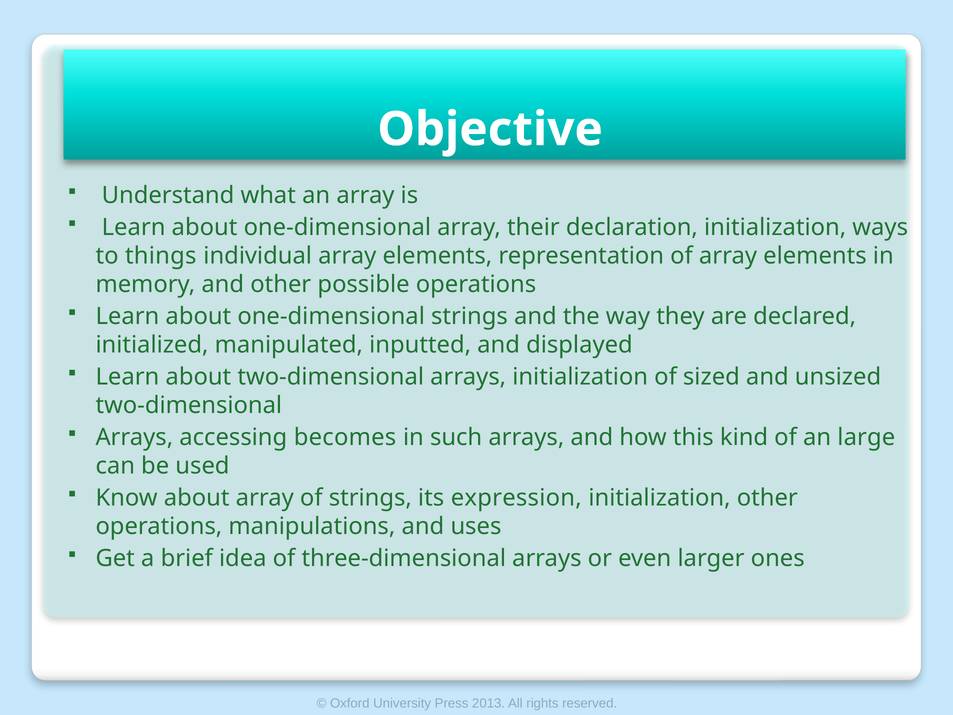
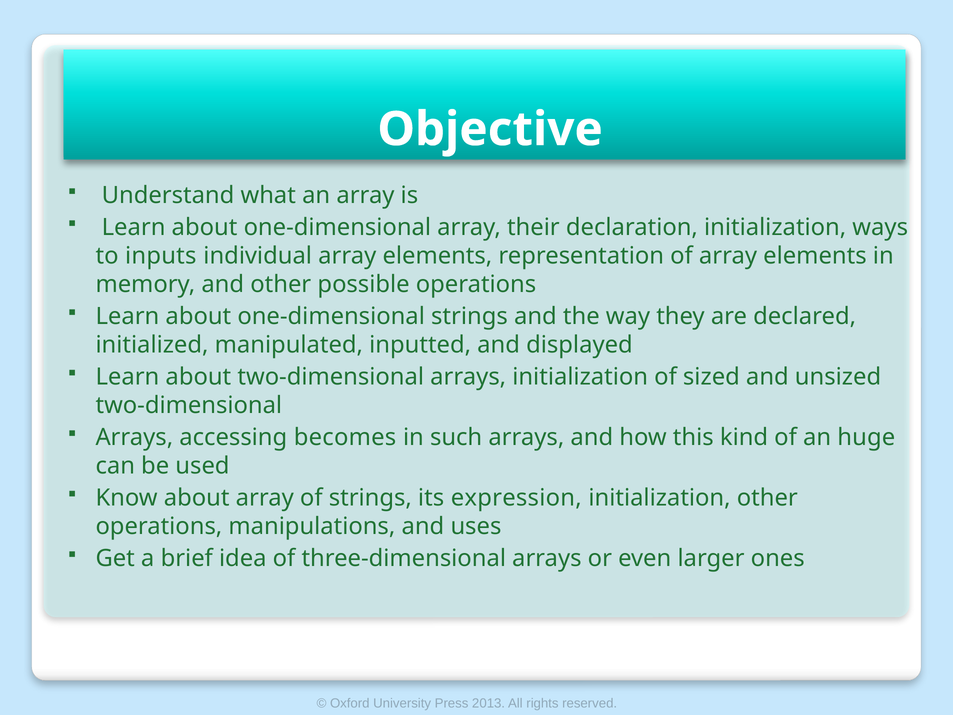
things: things -> inputs (161, 256)
large: large -> huge (866, 437)
